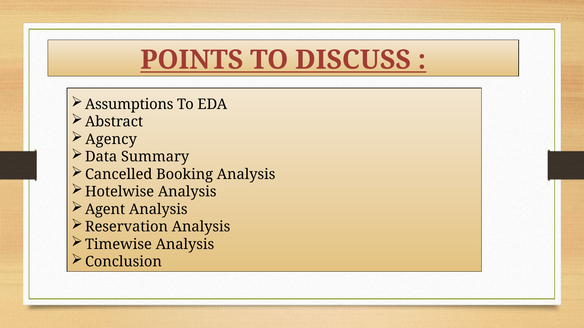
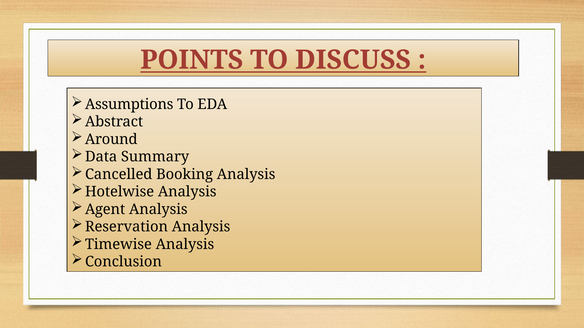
Agency: Agency -> Around (111, 139)
